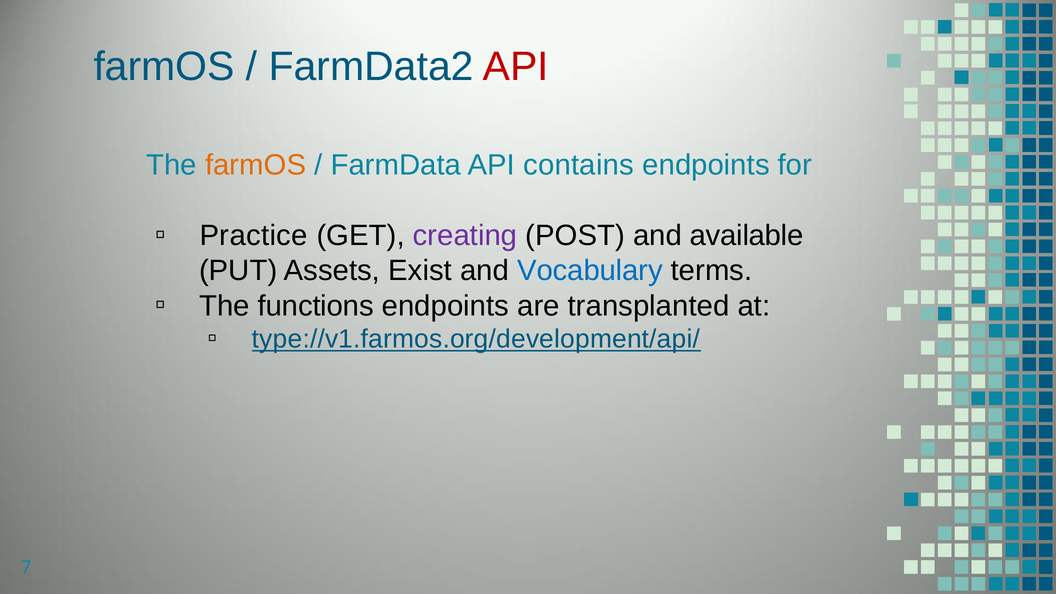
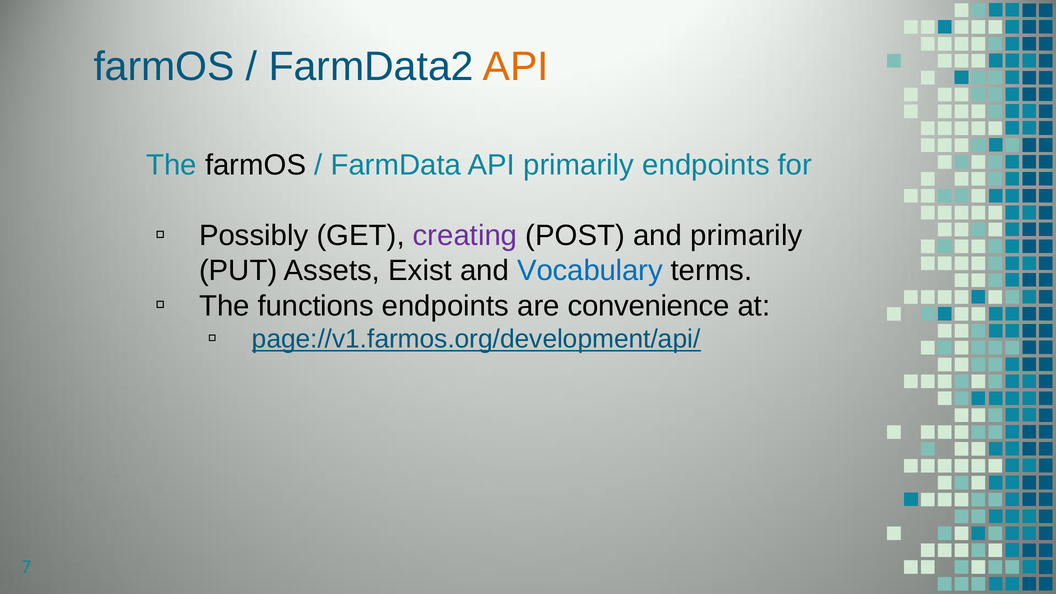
API colour: red -> orange (516, 67)
farmOS colour: orange -> black (256, 165)
API contains: contains -> primarily (579, 165)
Practice: Practice -> Possibly (254, 236)
and available: available -> primarily (746, 236)
transplanted: transplanted -> convenience (649, 306)
type://v1.farmos.org/development/api/: type://v1.farmos.org/development/api/ -> page://v1.farmos.org/development/api/ (476, 339)
